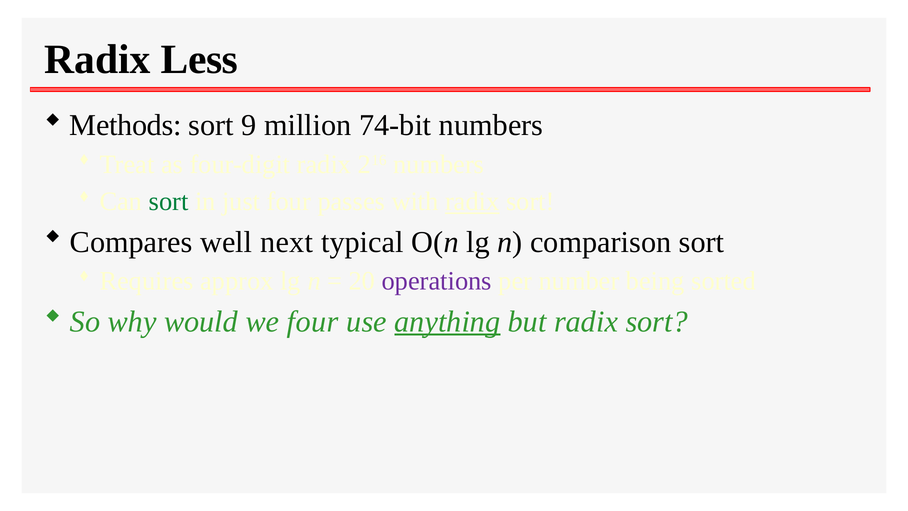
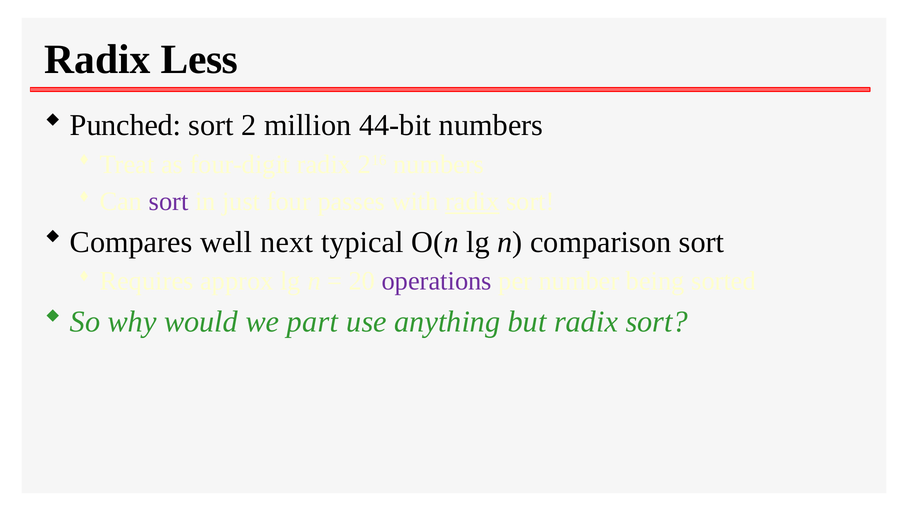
Methods: Methods -> Punched (125, 125)
9: 9 -> 2 (249, 125)
74-bit: 74-bit -> 44-bit (395, 125)
sort colour: green -> purple (169, 202)
we four: four -> part (313, 321)
anything underline: present -> none (447, 321)
